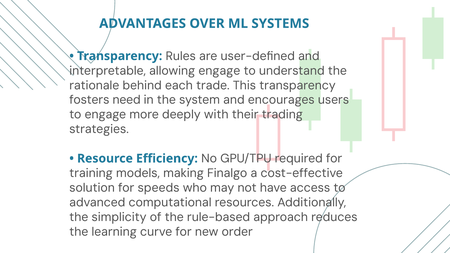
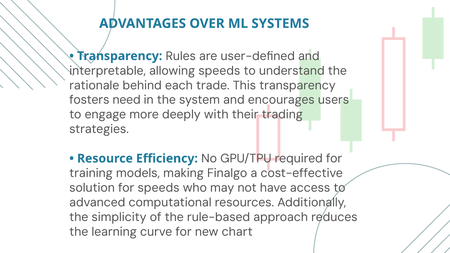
allowing engage: engage -> speeds (219, 71)
order: order -> chart (237, 232)
